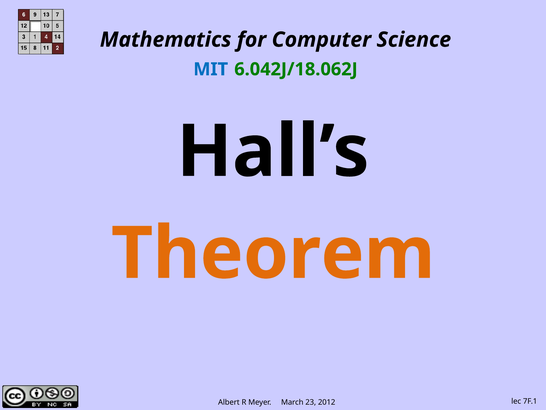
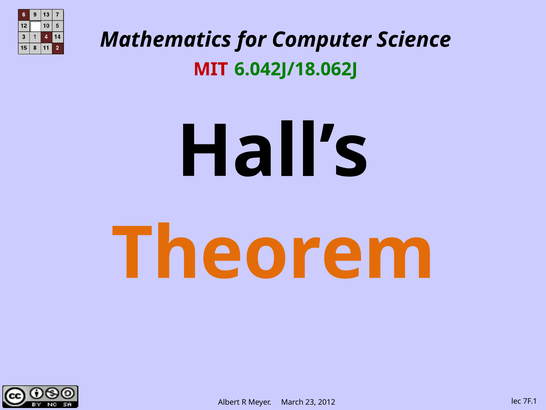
MIT colour: blue -> red (211, 69)
